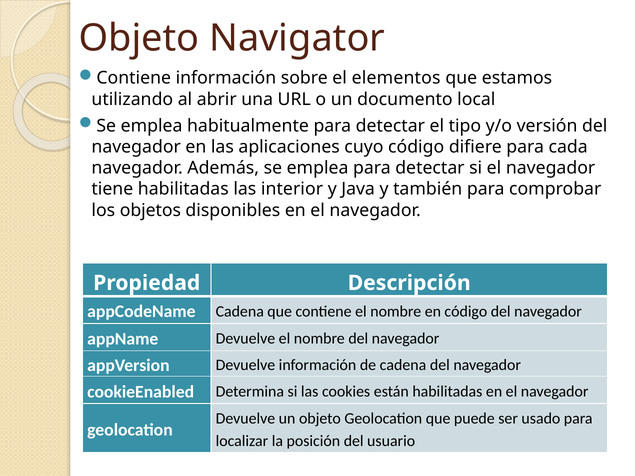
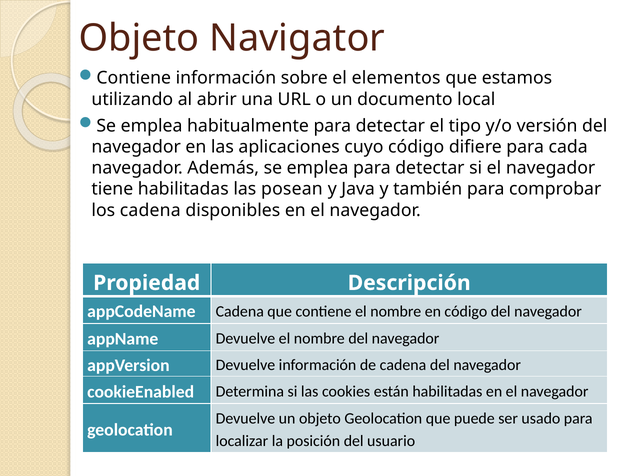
interior: interior -> posean (292, 189)
los objetos: objetos -> cadena (150, 210)
